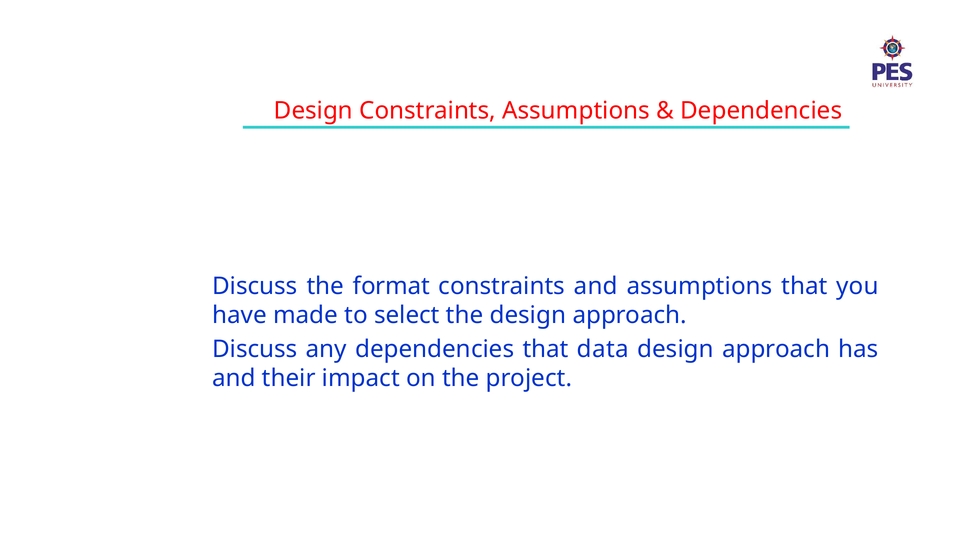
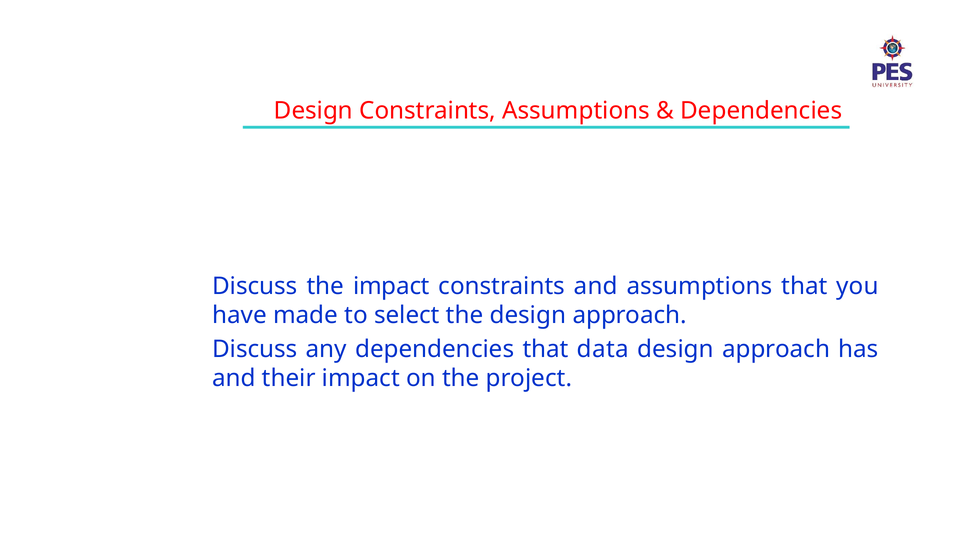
the format: format -> impact (391, 286)
